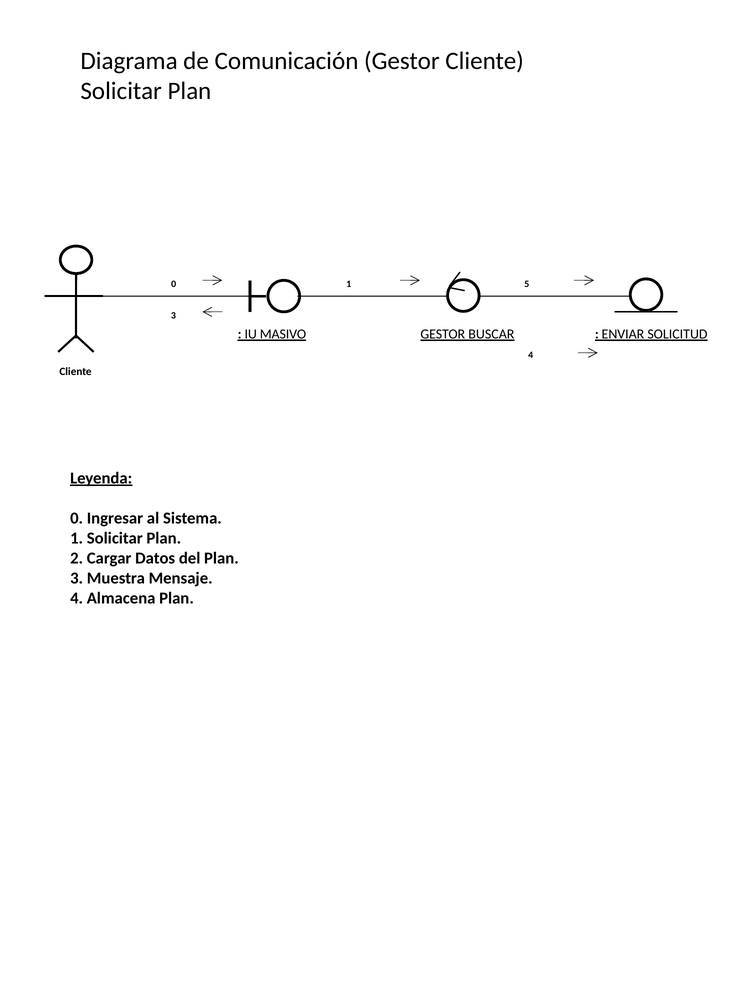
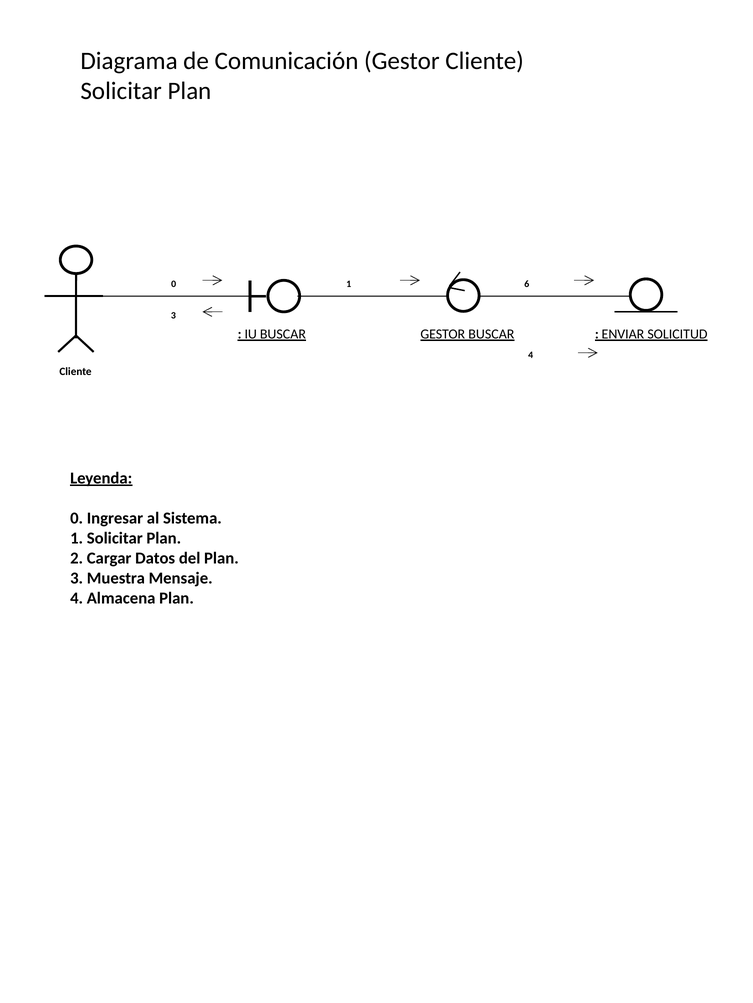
5: 5 -> 6 (527, 284)
IU MASIVO: MASIVO -> BUSCAR (283, 334)
